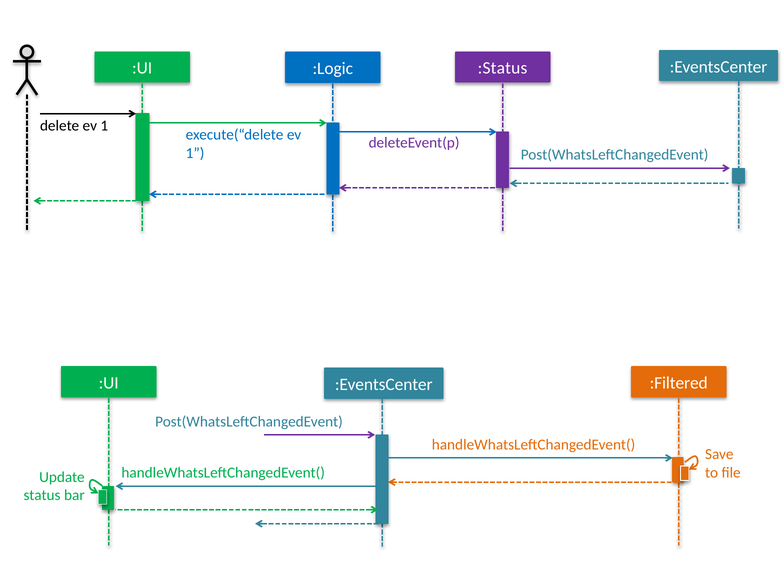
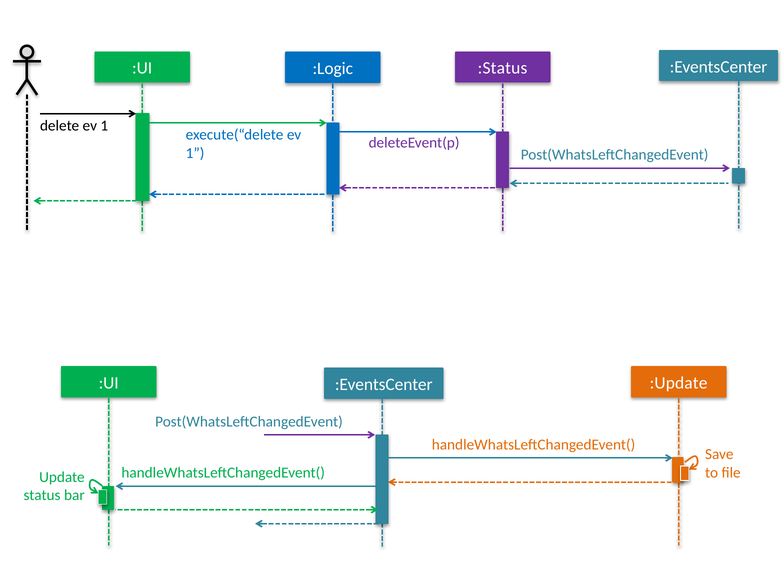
:Filtered: :Filtered -> :Update (679, 383)
